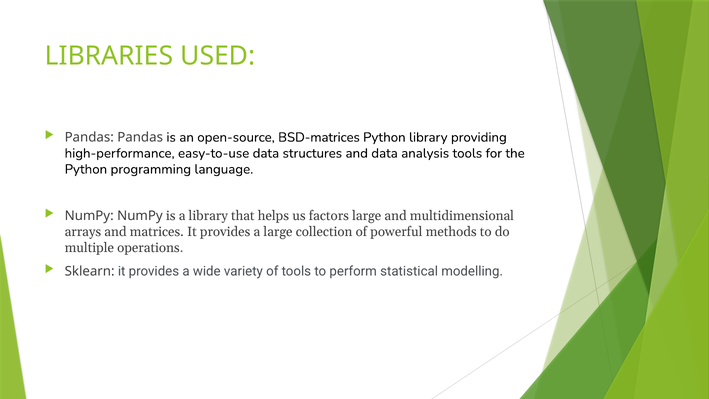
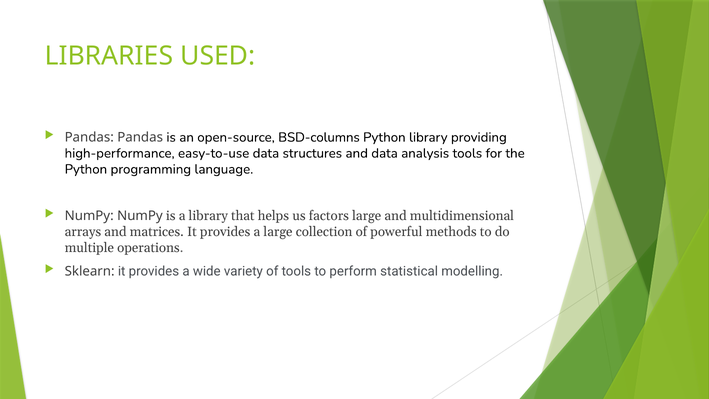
BSD-matrices: BSD-matrices -> BSD-columns (319, 137)
